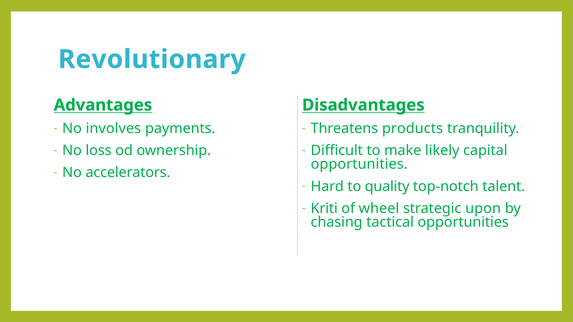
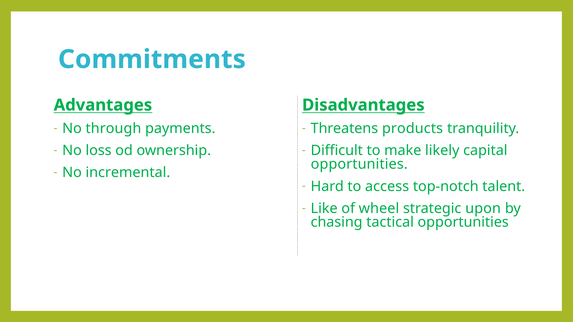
Revolutionary: Revolutionary -> Commitments (152, 59)
involves: involves -> through (113, 128)
accelerators: accelerators -> incremental (128, 173)
quality: quality -> access (387, 186)
Kriti: Kriti -> Like (324, 209)
